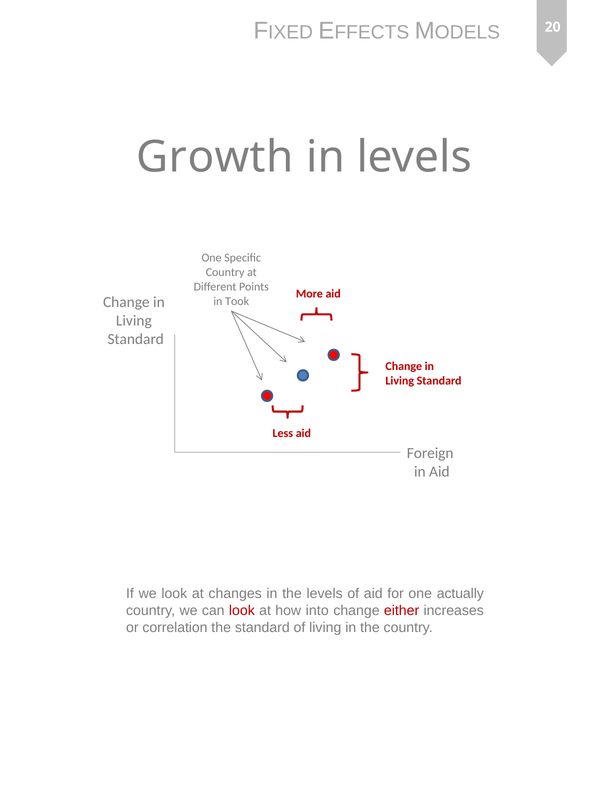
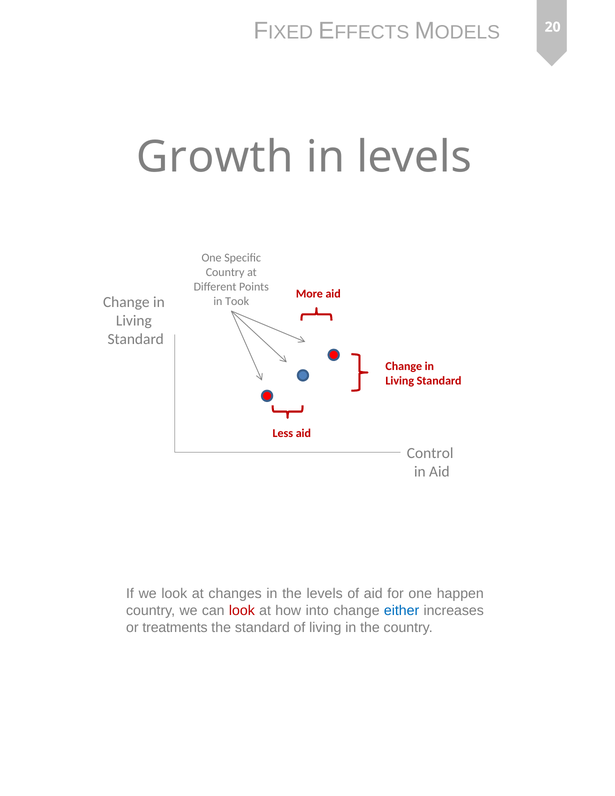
Foreign: Foreign -> Control (430, 453)
actually: actually -> happen (460, 594)
either colour: red -> blue (402, 611)
correlation: correlation -> treatments (175, 627)
